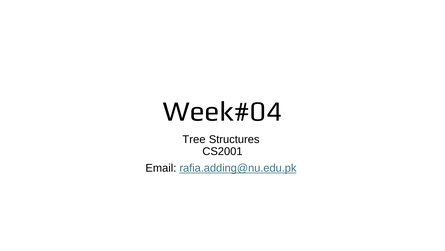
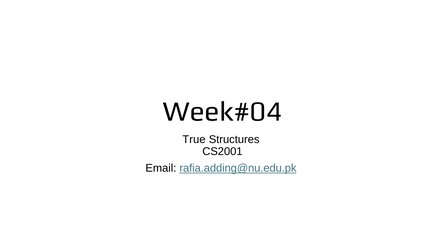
Tree: Tree -> True (194, 139)
